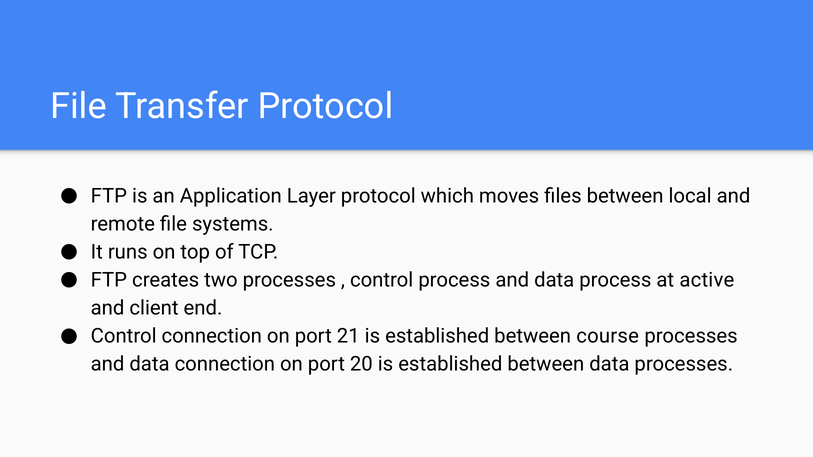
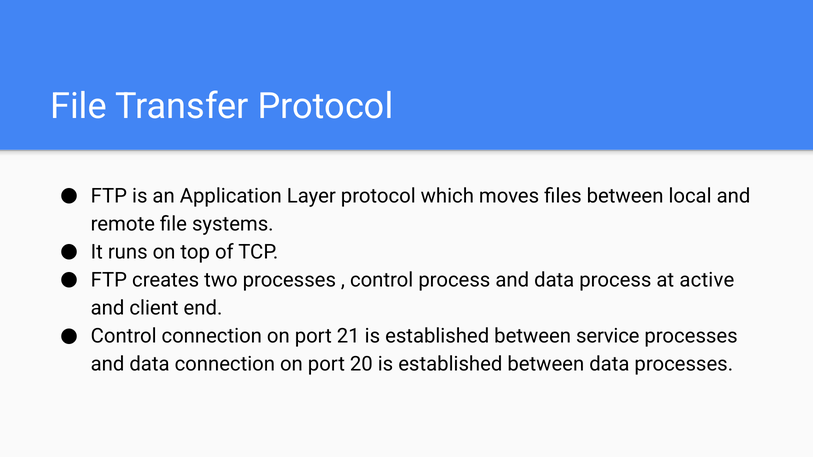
course: course -> service (608, 336)
